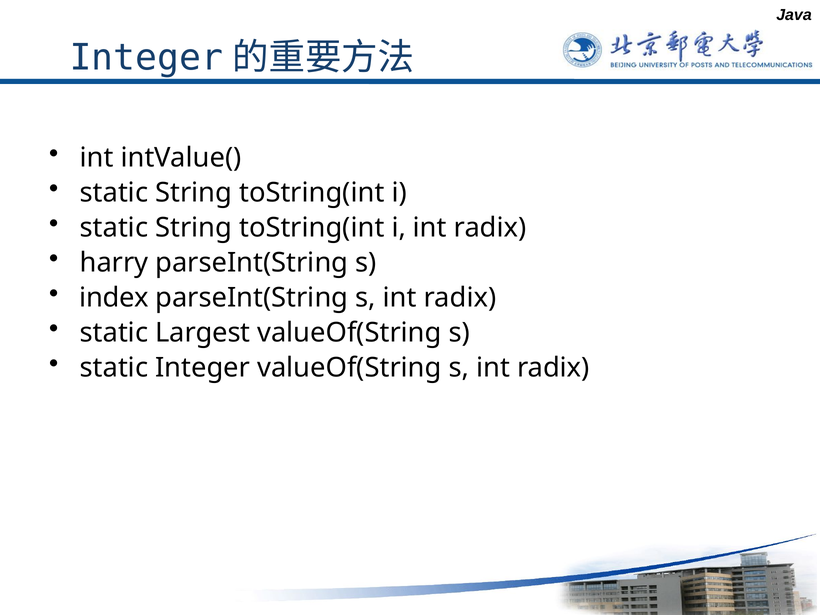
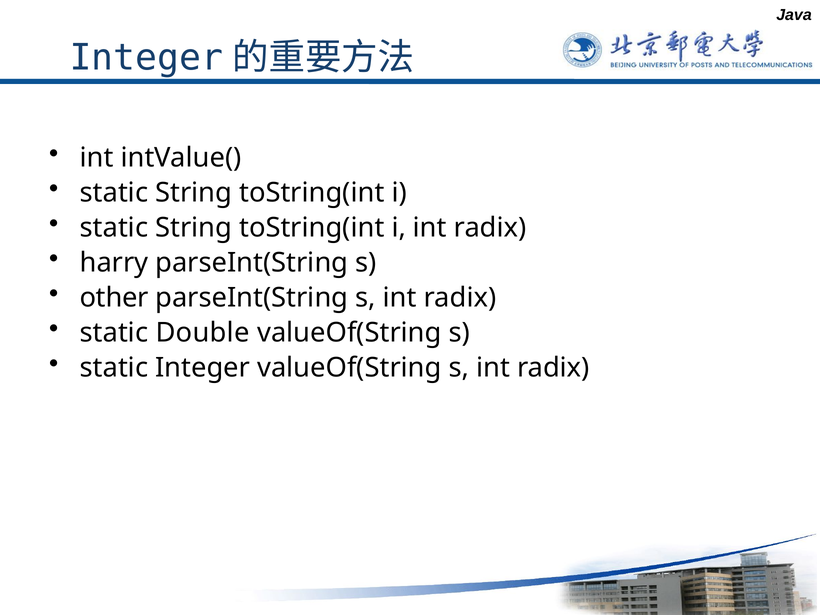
index: index -> other (114, 298)
Largest: Largest -> Double (203, 333)
